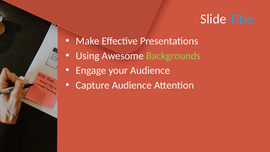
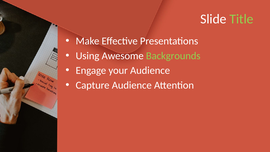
Title colour: light blue -> light green (241, 19)
